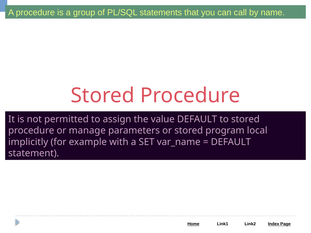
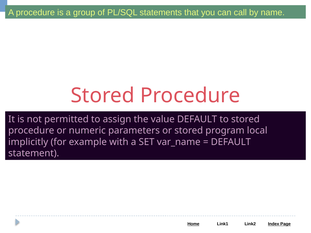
manage: manage -> numeric (87, 131)
